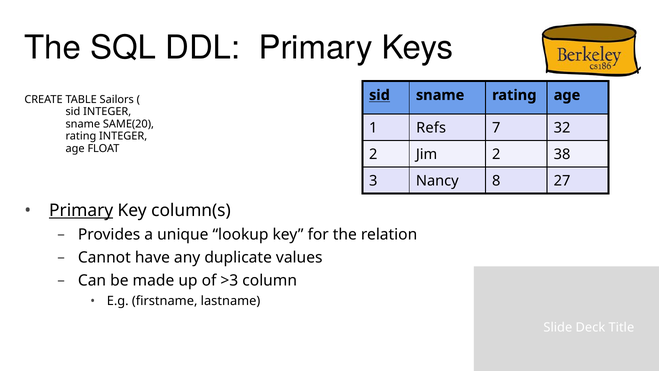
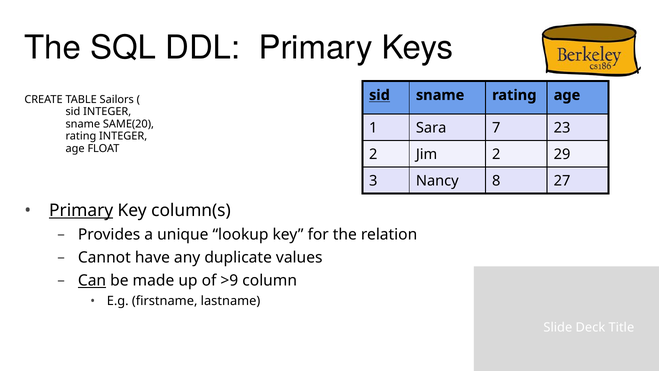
Refs: Refs -> Sara (431, 128)
32: 32 -> 23 (562, 128)
38: 38 -> 29 (562, 154)
Can underline: none -> present (92, 280)
>3: >3 -> >9 (229, 280)
